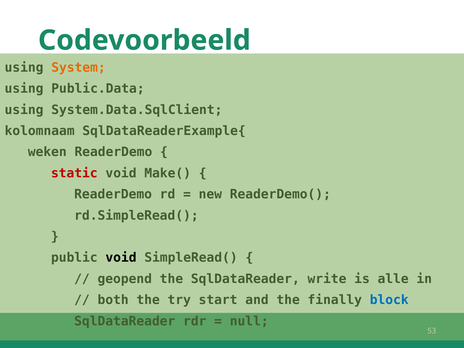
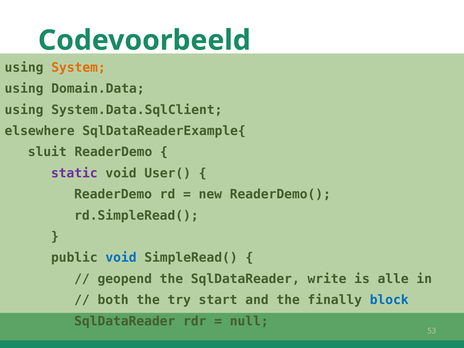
Public.Data: Public.Data -> Domain.Data (98, 89)
kolomnaam: kolomnaam -> elsewhere (40, 131)
weken: weken -> sluit (47, 152)
static colour: red -> purple (74, 173)
Make(: Make( -> User( (168, 173)
void colour: black -> blue (121, 258)
